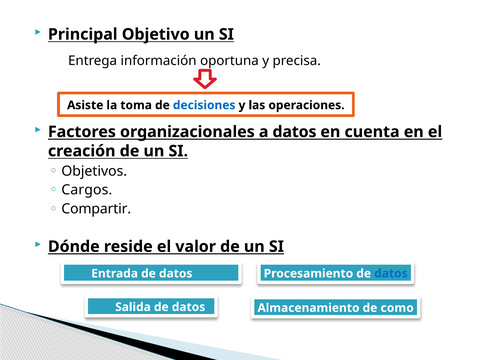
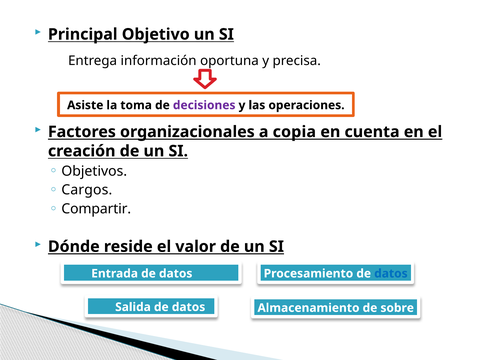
decisiones colour: blue -> purple (204, 105)
a datos: datos -> copia (294, 132)
como: como -> sobre (397, 308)
